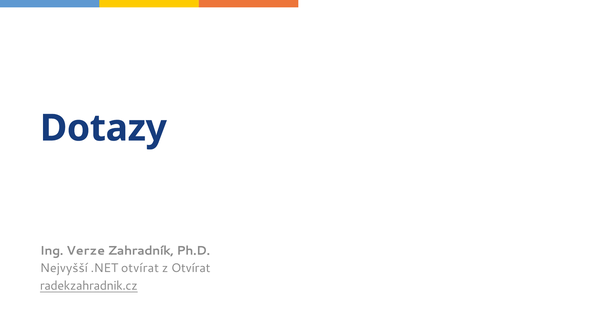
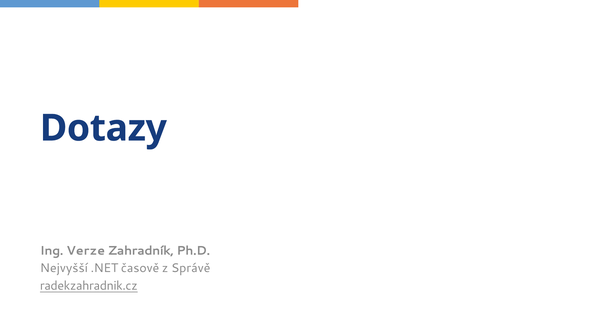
.NET otvírat: otvírat -> časově (140, 268)
z Otvírat: Otvírat -> Správě (191, 268)
